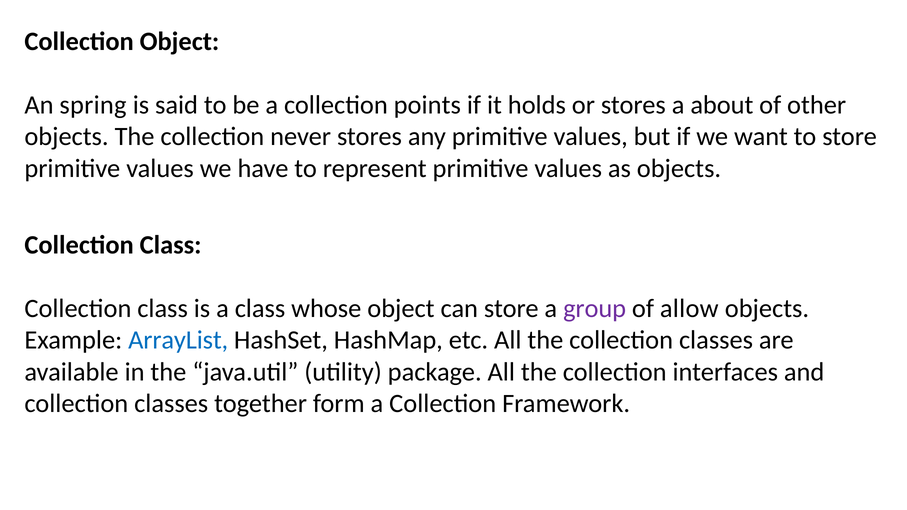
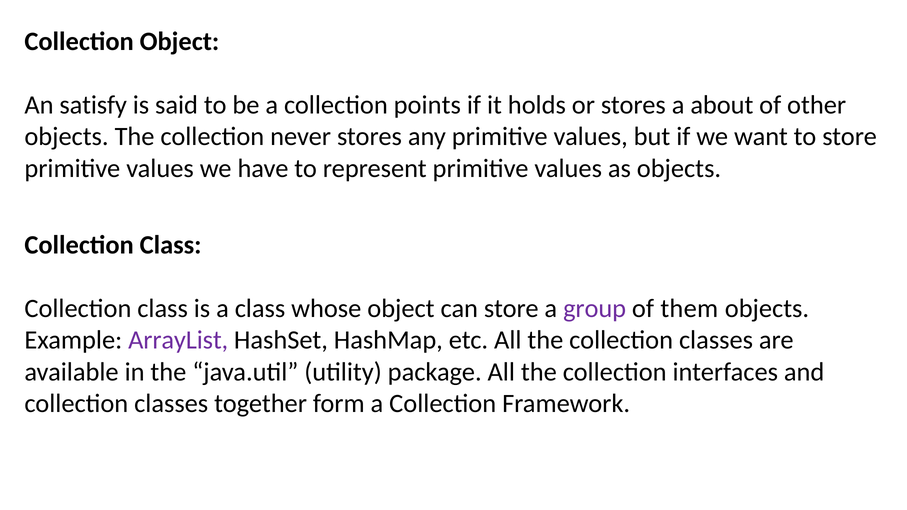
spring: spring -> satisfy (93, 105)
allow: allow -> them (689, 309)
ArrayList colour: blue -> purple (178, 340)
